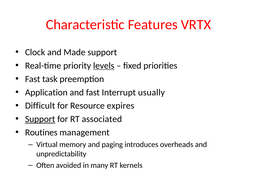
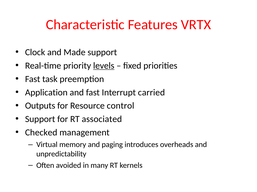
usually: usually -> carried (151, 93)
Difficult: Difficult -> Outputs (40, 106)
expires: expires -> control (121, 106)
Support underline: present -> none (40, 120)
Routines: Routines -> Checked (41, 133)
